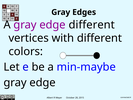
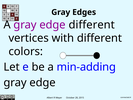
min-maybe: min-maybe -> min-adding (86, 67)
